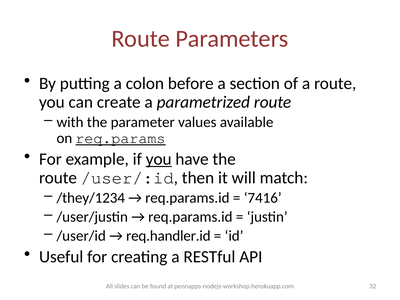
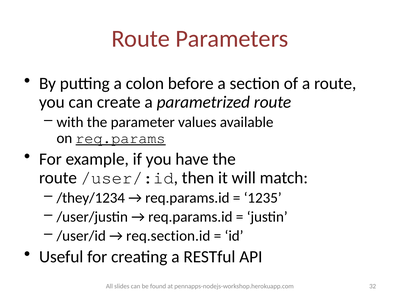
you underline: present -> none (159, 159)
7416: 7416 -> 1235 (263, 198)
req.handler.id: req.handler.id -> req.section.id (168, 236)
